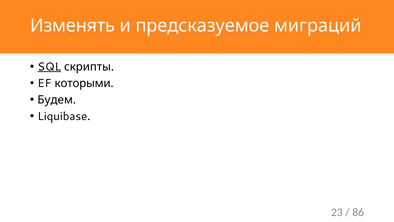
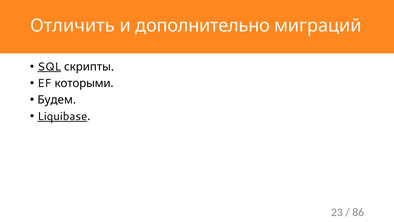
Изменять: Изменять -> Отличить (72, 26)
предсказуемое: предсказуемое -> дополнительно (203, 26)
Liquibase underline: none -> present (62, 116)
